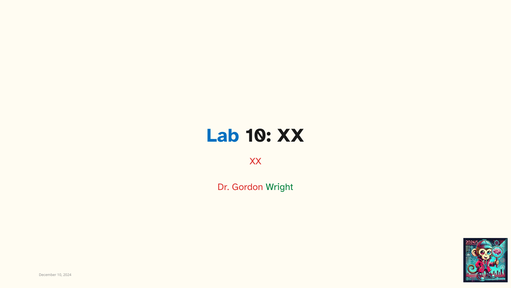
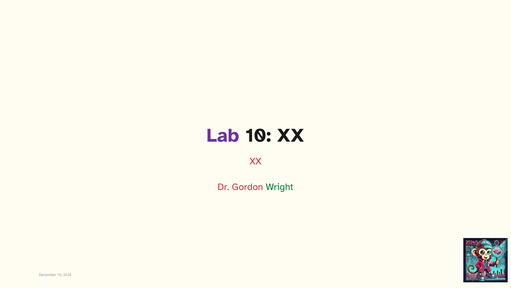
Lab colour: blue -> purple (223, 135)
